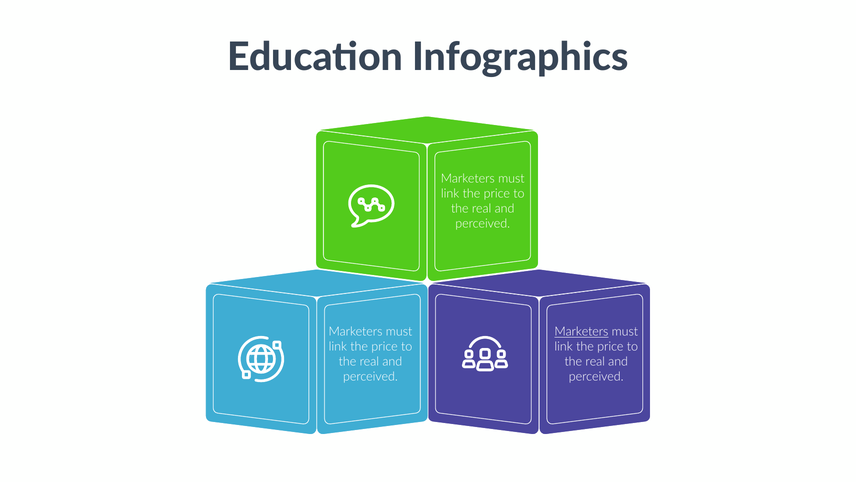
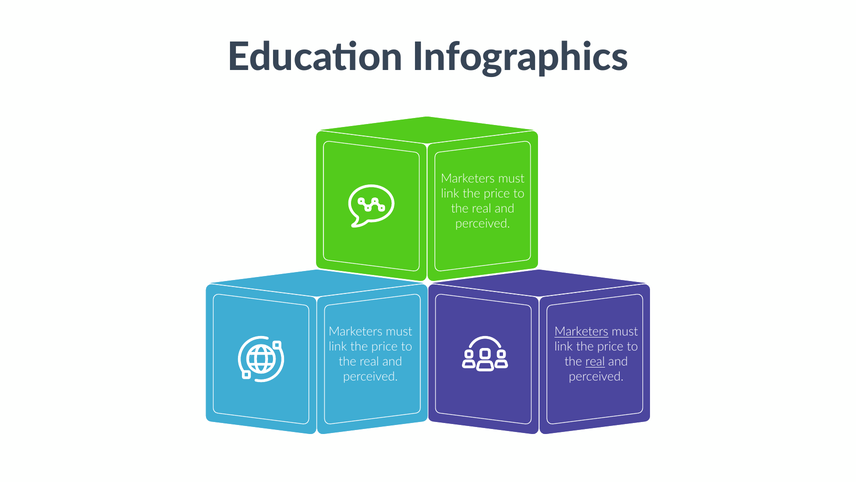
real underline: none -> present (595, 361)
